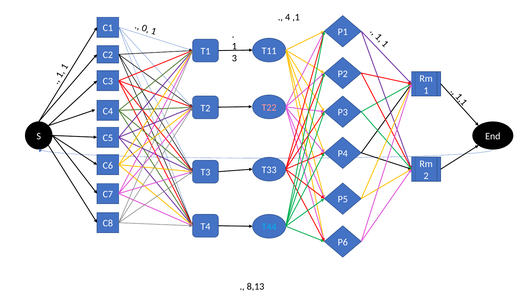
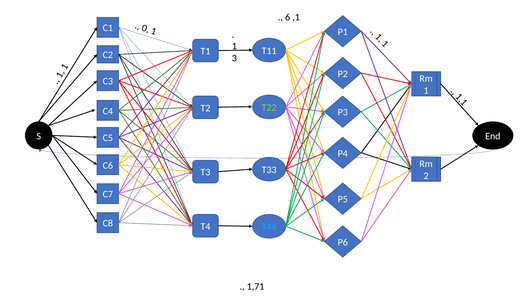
4: 4 -> 6 (288, 17)
T22 colour: pink -> light green (269, 108)
8,13: 8,13 -> 1,71 (256, 286)
